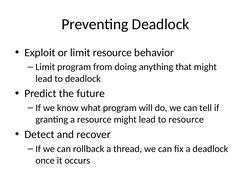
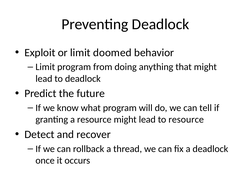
limit resource: resource -> doomed (112, 53)
